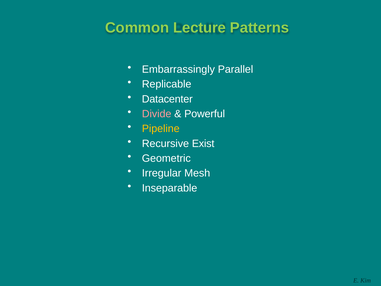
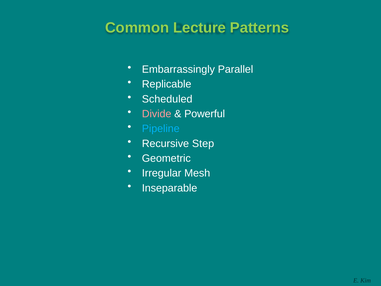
Datacenter: Datacenter -> Scheduled (167, 99)
Pipeline colour: yellow -> light blue (161, 129)
Exist: Exist -> Step (203, 143)
